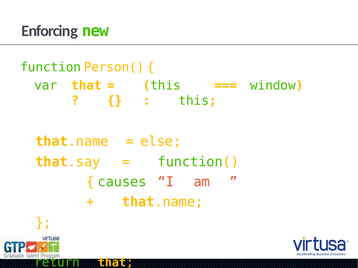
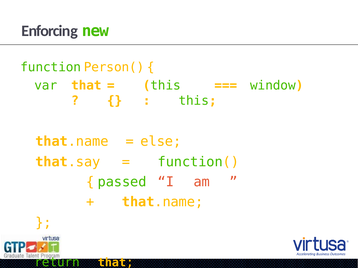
causes: causes -> passed (122, 182)
